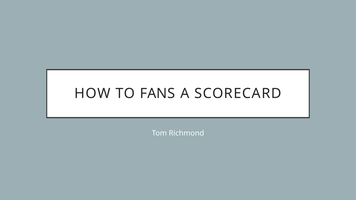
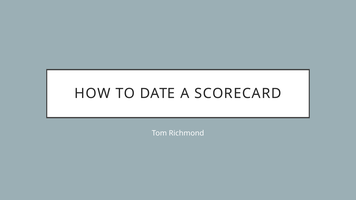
FANS: FANS -> DATE (158, 94)
